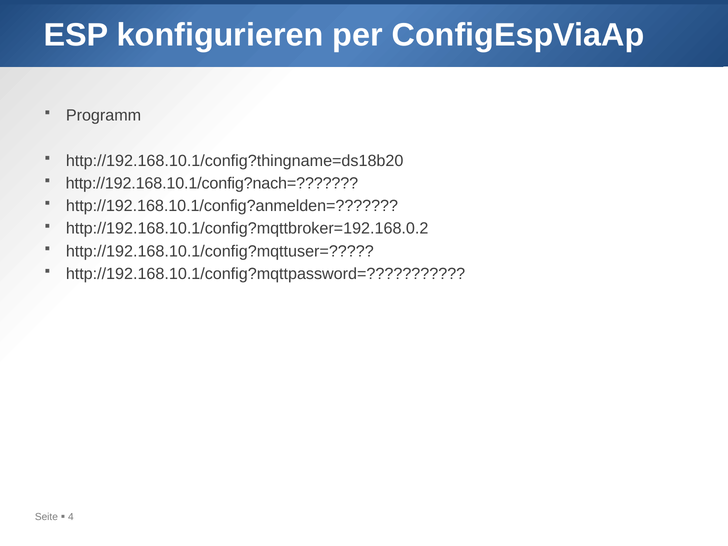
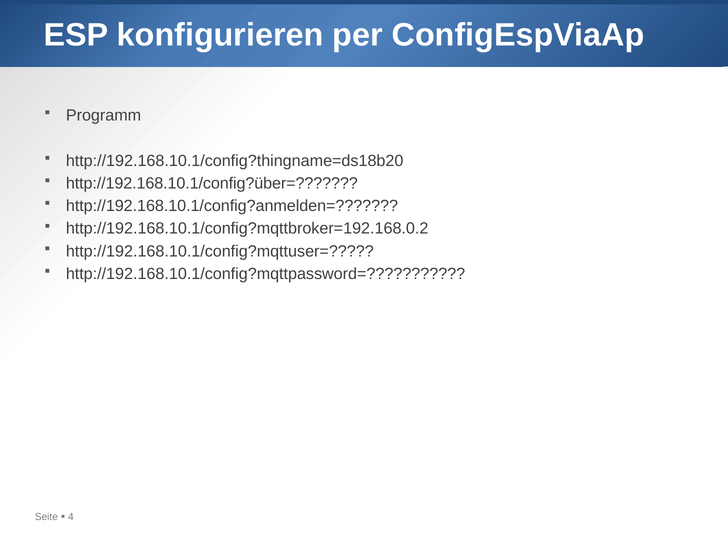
http://192.168.10.1/config?nach=: http://192.168.10.1/config?nach= -> http://192.168.10.1/config?über= (212, 183)
